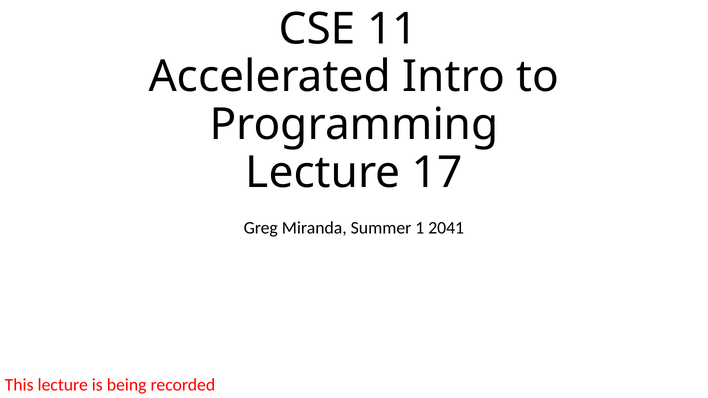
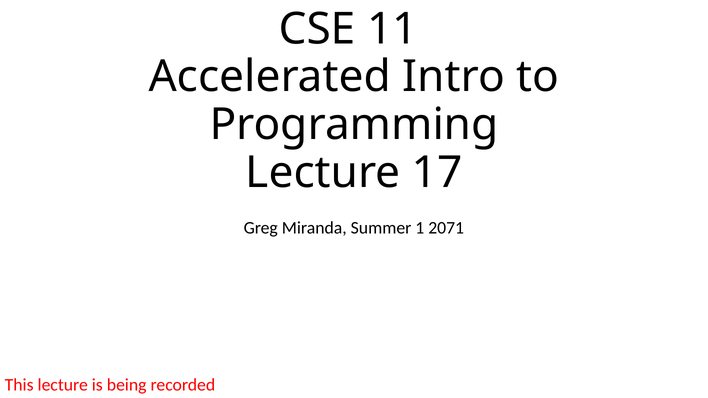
2041: 2041 -> 2071 (446, 228)
